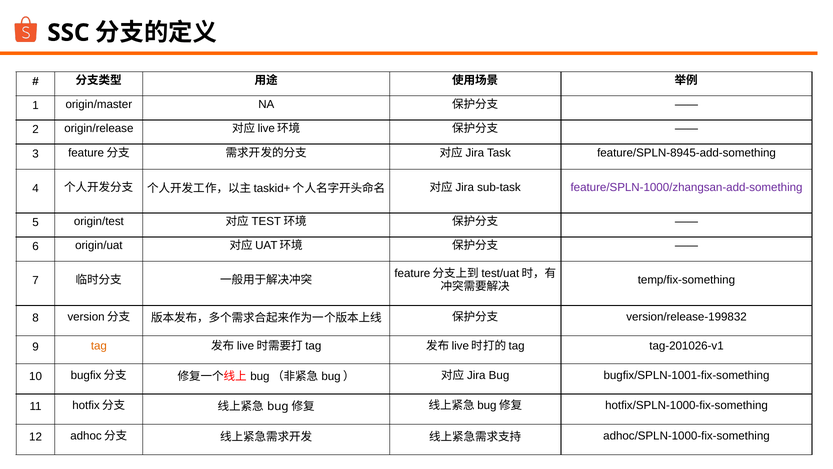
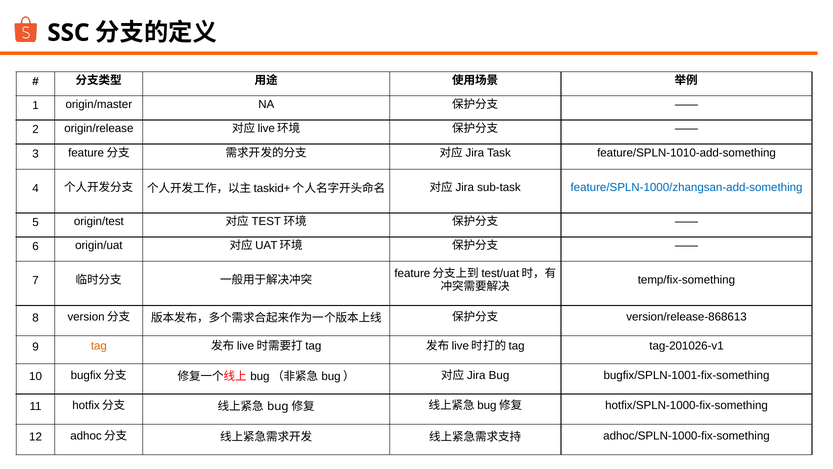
feature/SPLN-8945-add-something: feature/SPLN-8945-add-something -> feature/SPLN-1010-add-something (687, 153)
feature/SPLN-1000/zhangsan-add-something colour: purple -> blue (687, 187)
version/release-199832: version/release-199832 -> version/release-868613 (687, 317)
